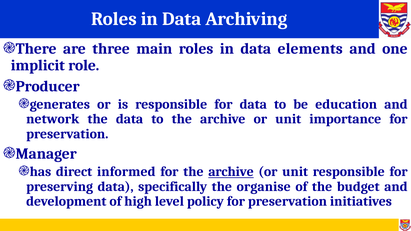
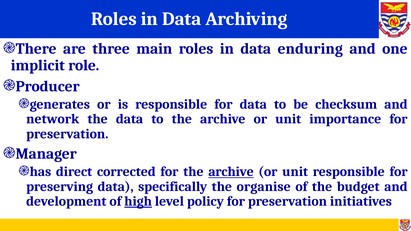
elements: elements -> enduring (310, 49)
education: education -> checksum (346, 104)
informed: informed -> corrected (126, 172)
high underline: none -> present (138, 201)
